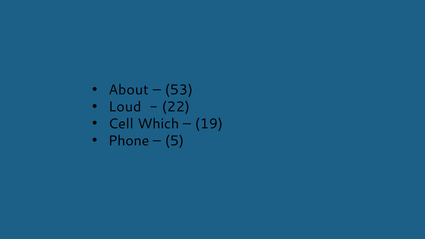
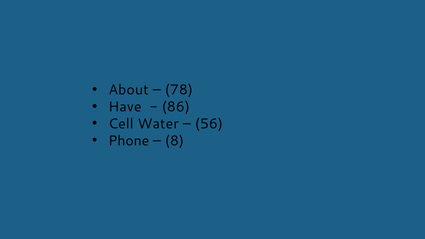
53: 53 -> 78 (179, 90)
Loud: Loud -> Have (125, 107)
22: 22 -> 86 (176, 107)
Which: Which -> Water (158, 124)
19: 19 -> 56 (209, 124)
5: 5 -> 8 (174, 141)
